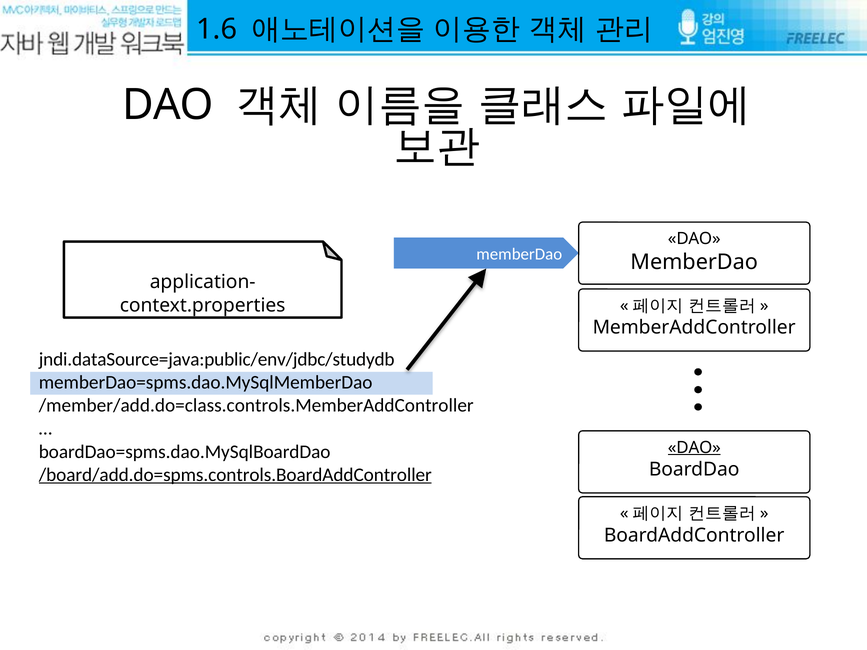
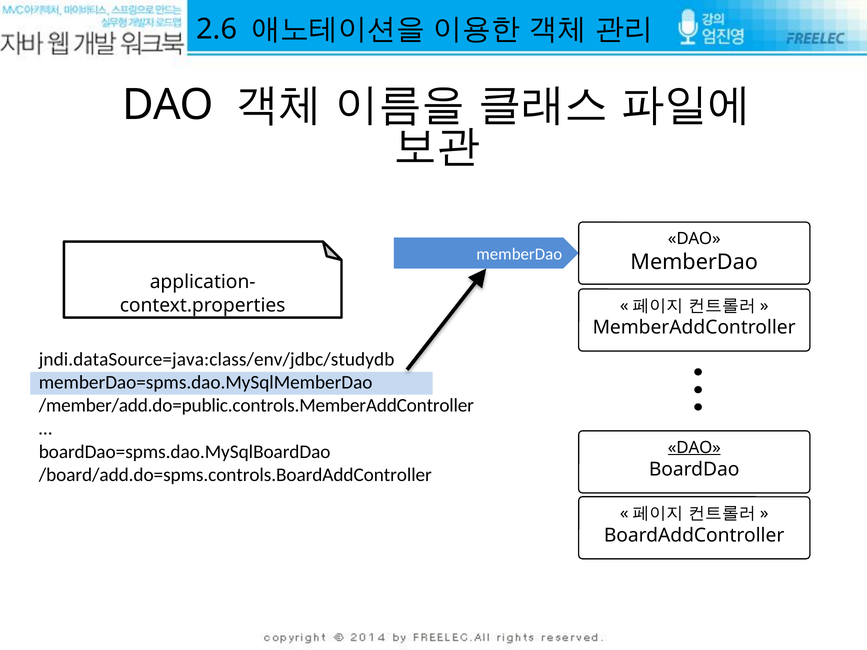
1.6: 1.6 -> 2.6 (217, 29)
jndi.dataSource=java:public/env/jdbc/studydb: jndi.dataSource=java:public/env/jdbc/studydb -> jndi.dataSource=java:class/env/jdbc/studydb (217, 359)
/member/add.do=class.controls.MemberAddController: /member/add.do=class.controls.MemberAddController -> /member/add.do=public.controls.MemberAddController (256, 406)
/board/add.do=spms.controls.BoardAddController underline: present -> none (235, 475)
